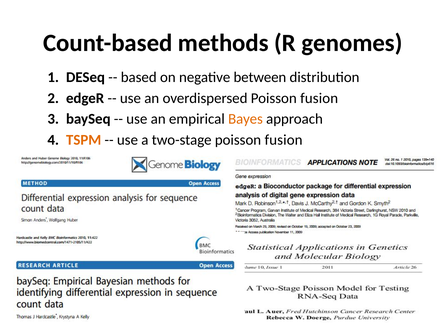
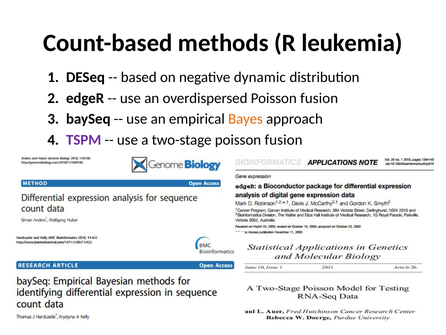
genomes: genomes -> leukemia (352, 43)
between: between -> dynamic (260, 77)
TSPM colour: orange -> purple (84, 140)
